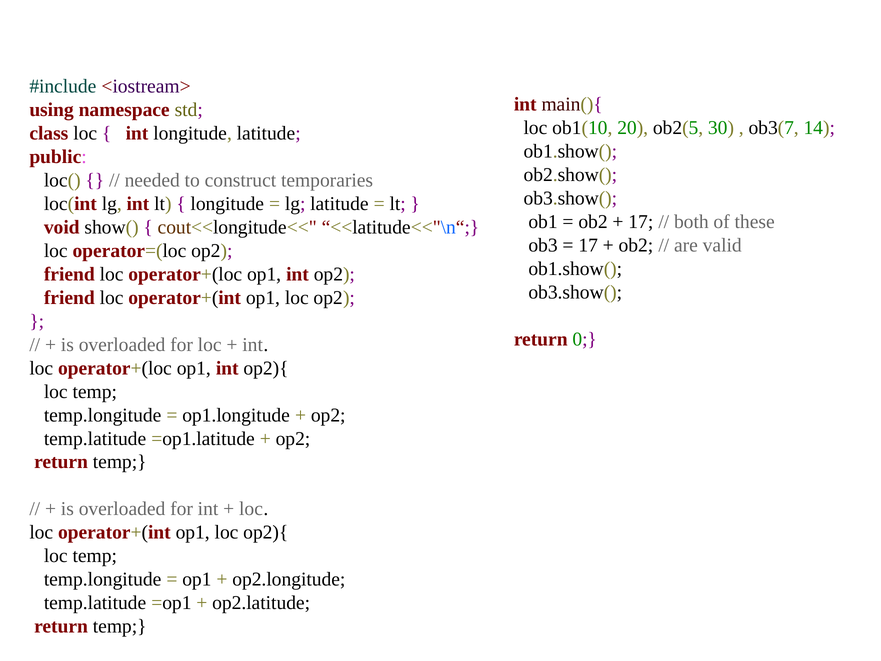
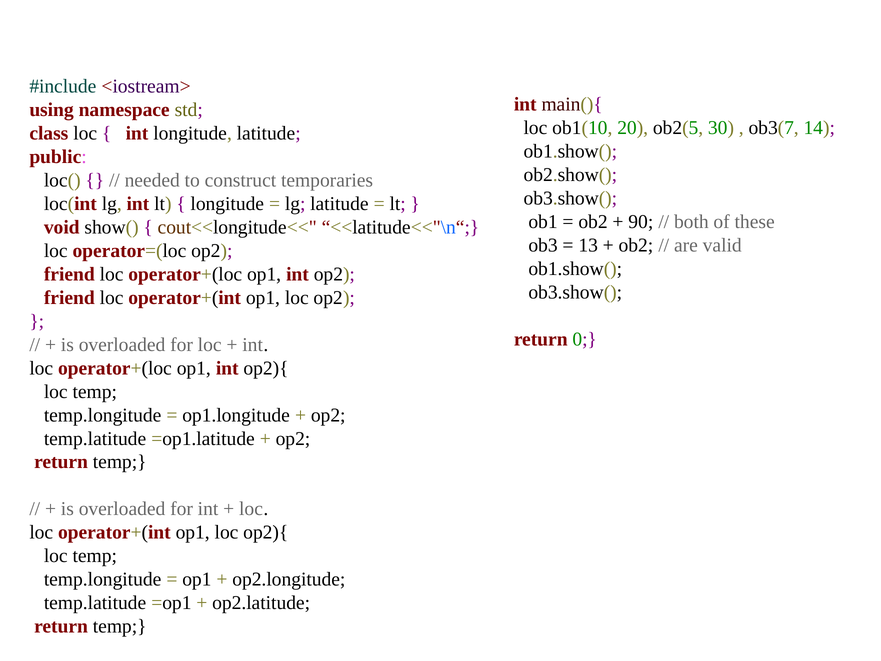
17: 17 -> 90 (641, 222)
17: 17 -> 13 (588, 245)
